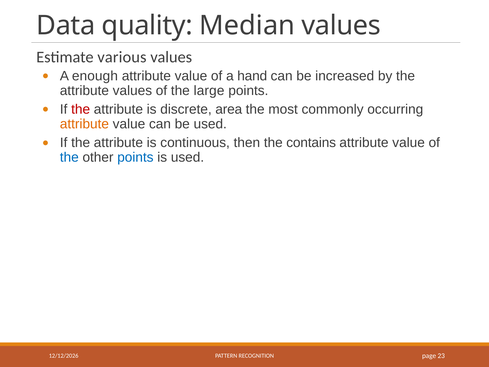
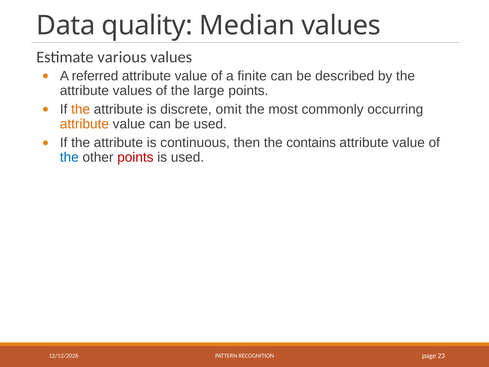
enough: enough -> referred (95, 76)
hand: hand -> finite (252, 76)
increased: increased -> described (345, 76)
the colour: red -> orange (81, 109)
area: area -> omit (229, 109)
points colour: blue -> red (135, 157)
